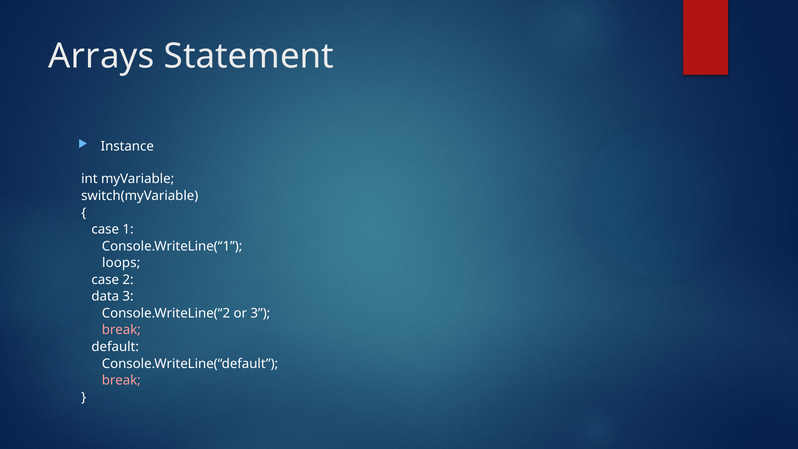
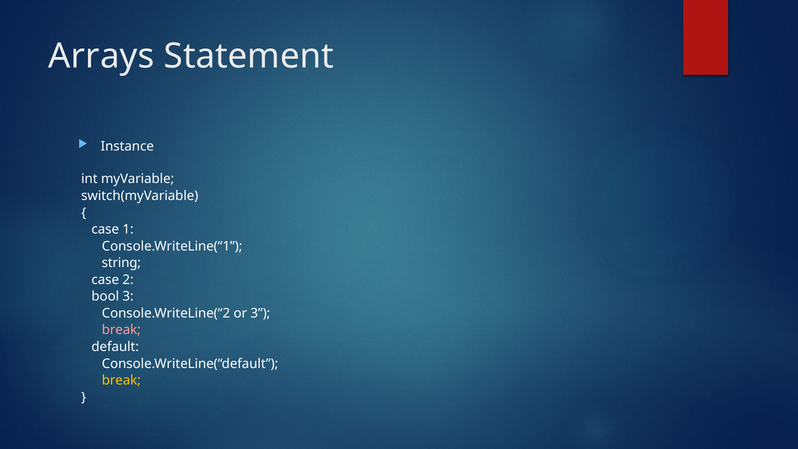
loops: loops -> string (121, 263)
data: data -> bool (105, 296)
break colour: pink -> yellow (121, 380)
